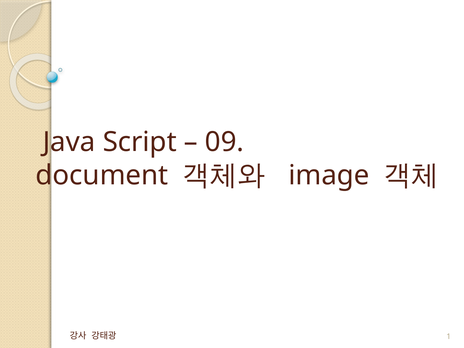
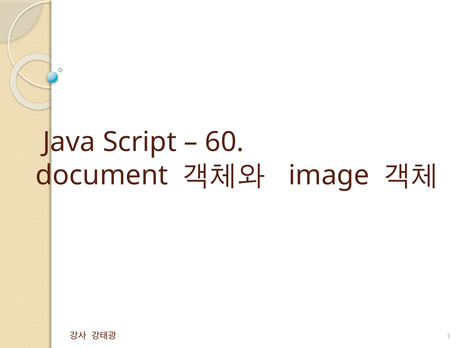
09: 09 -> 60 (225, 142)
